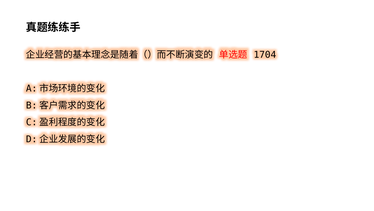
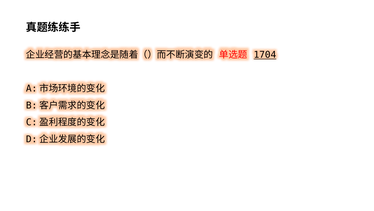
1704 underline: none -> present (265, 55)
